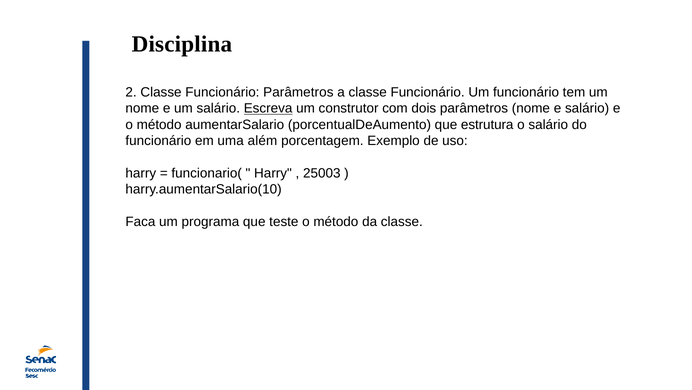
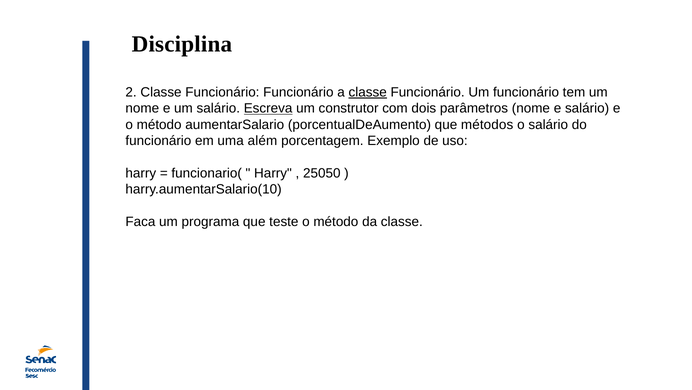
Funcionário Parâmetros: Parâmetros -> Funcionário (298, 92)
classe underline: none -> present (368, 92)
estrutura: estrutura -> métodos (487, 124)
25003: 25003 -> 25050 (322, 173)
